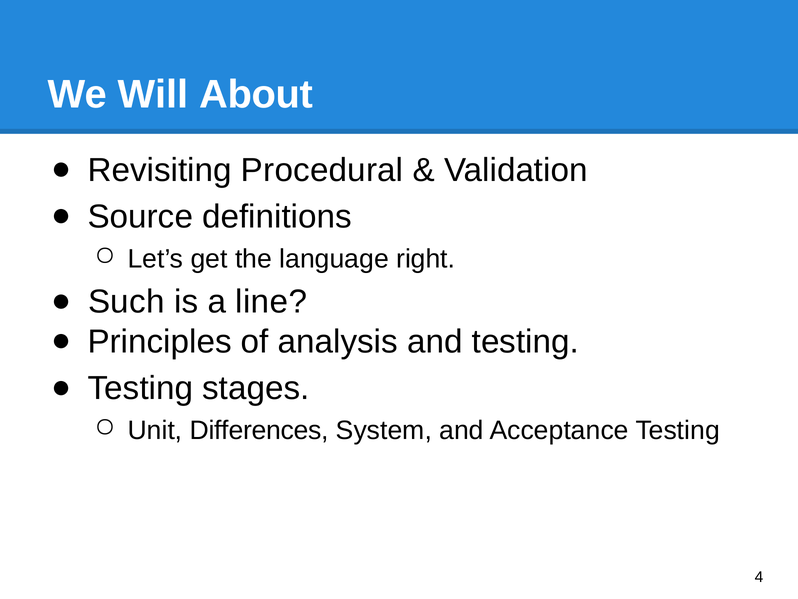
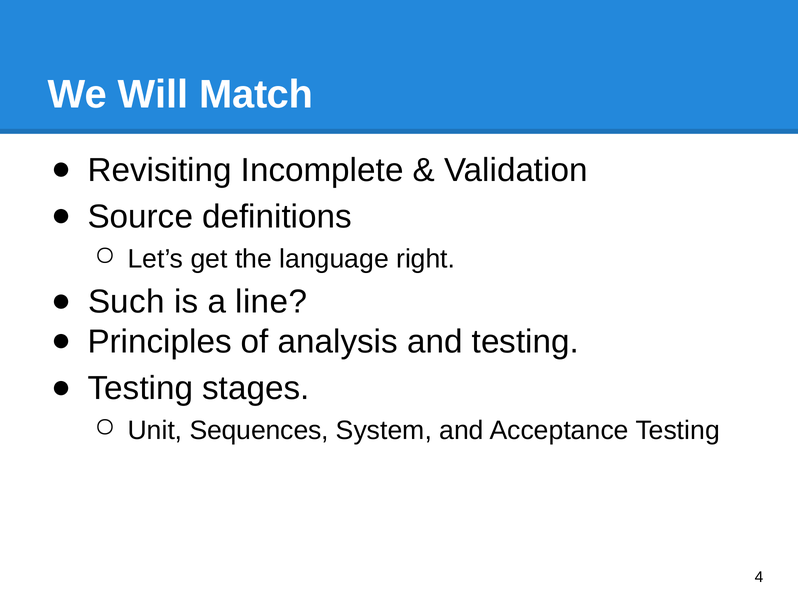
About: About -> Match (256, 95)
Procedural: Procedural -> Incomplete (322, 170)
Differences: Differences -> Sequences (259, 430)
